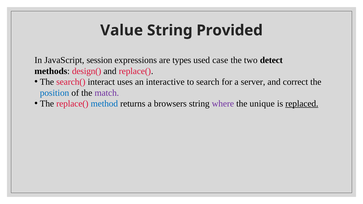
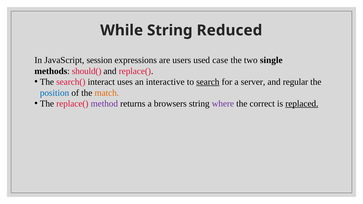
Value: Value -> While (122, 30)
Provided: Provided -> Reduced (229, 30)
types: types -> users (182, 60)
detect: detect -> single (271, 60)
design(: design( -> should( (87, 71)
search underline: none -> present (208, 82)
correct: correct -> regular (295, 82)
match colour: purple -> orange (107, 93)
method colour: blue -> purple (104, 104)
unique: unique -> correct (262, 104)
